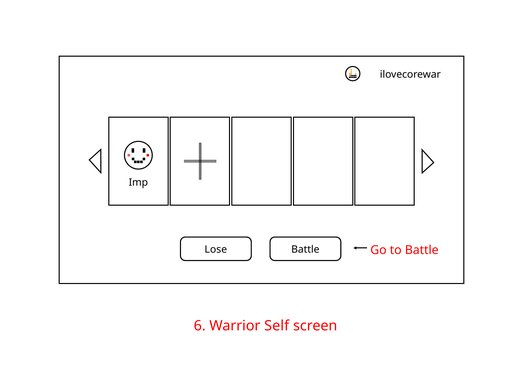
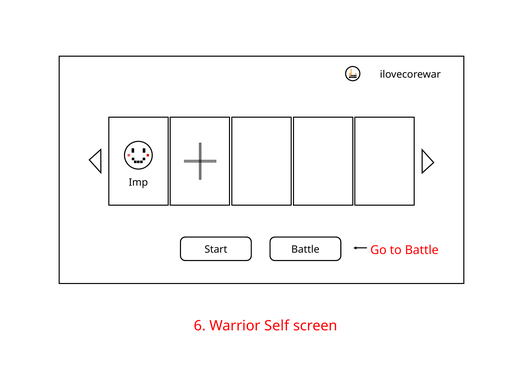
Lose: Lose -> Start (216, 250)
